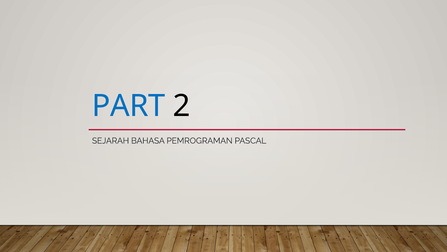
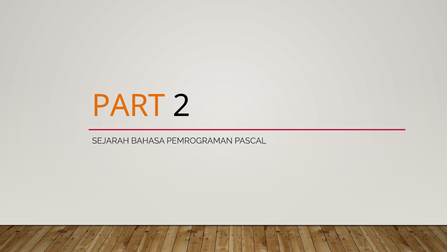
PART colour: blue -> orange (129, 106)
